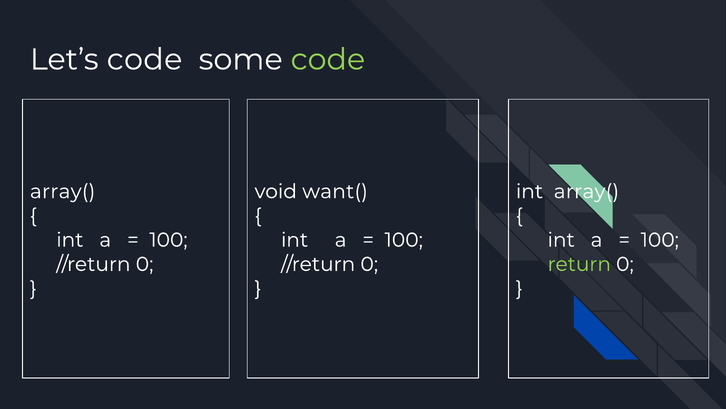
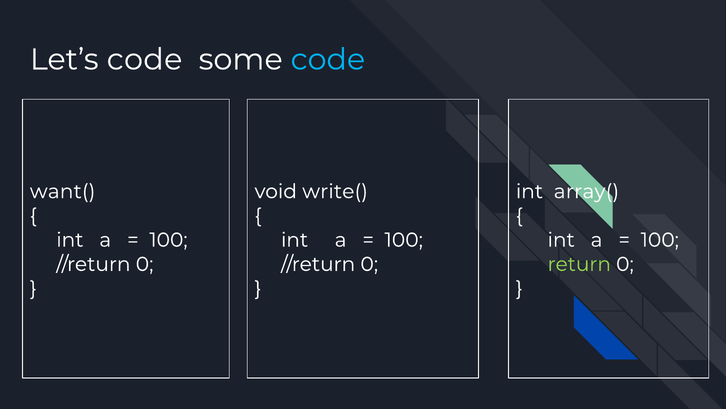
code colour: light green -> light blue (328, 59)
array(: array( -> want( (63, 191)
want(: want( -> write( (335, 191)
